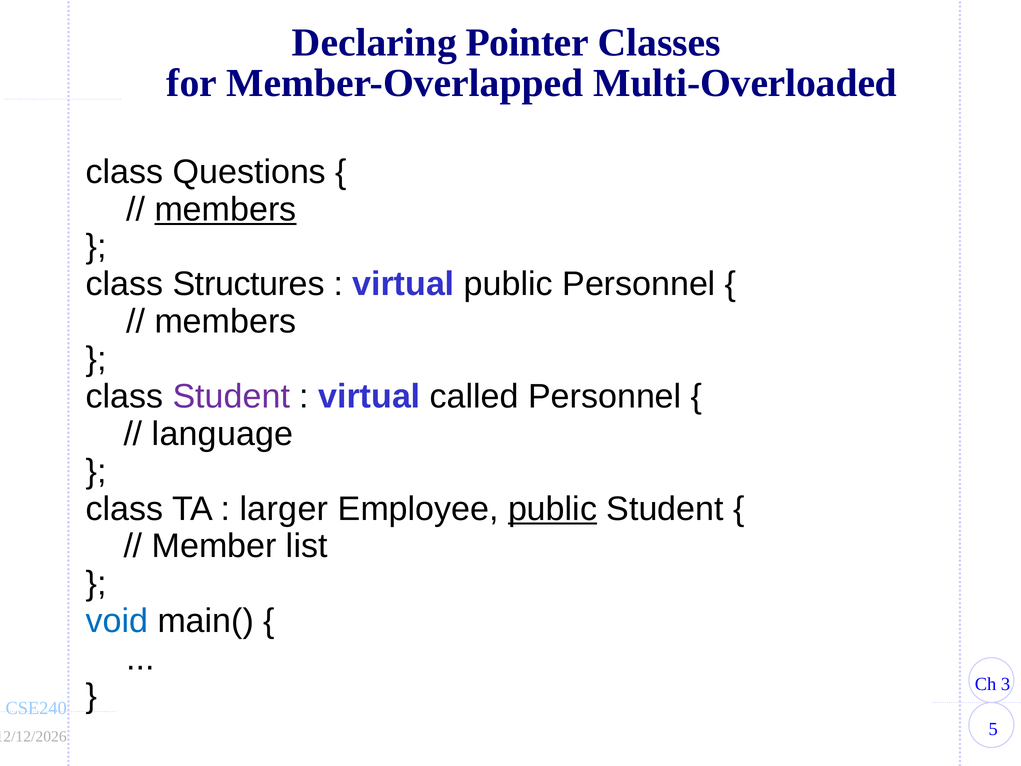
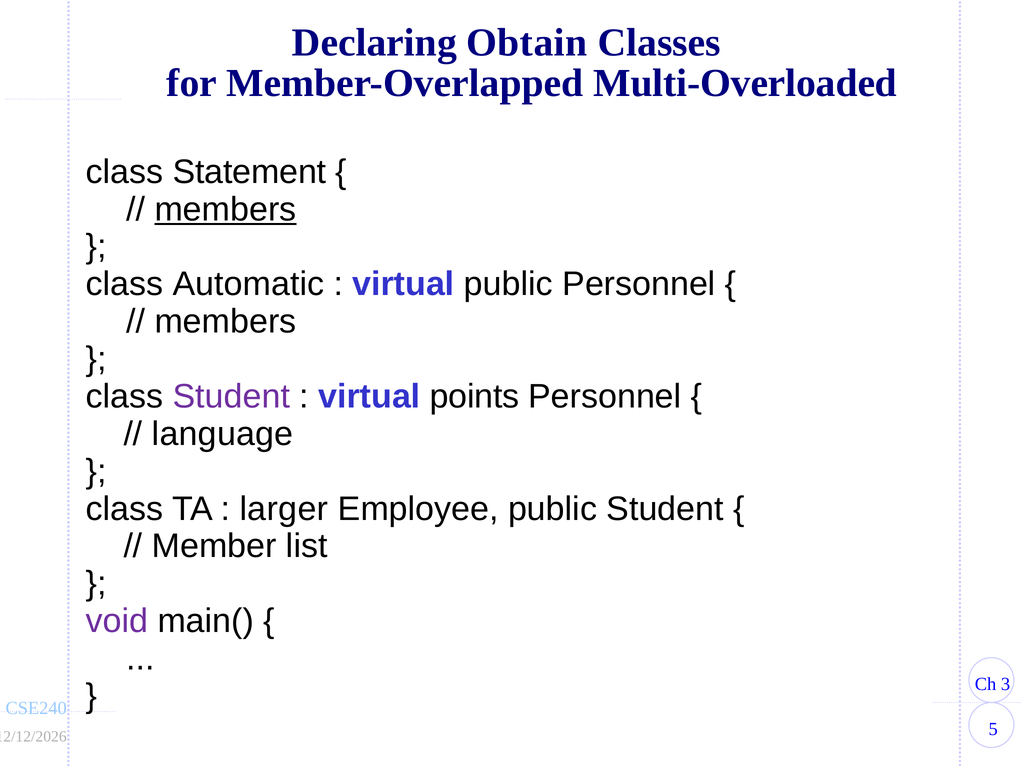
Pointer: Pointer -> Obtain (527, 43)
Questions: Questions -> Statement (249, 172)
Structures: Structures -> Automatic (248, 284)
called: called -> points (475, 396)
public underline: present -> none (553, 509)
void colour: blue -> purple (117, 621)
